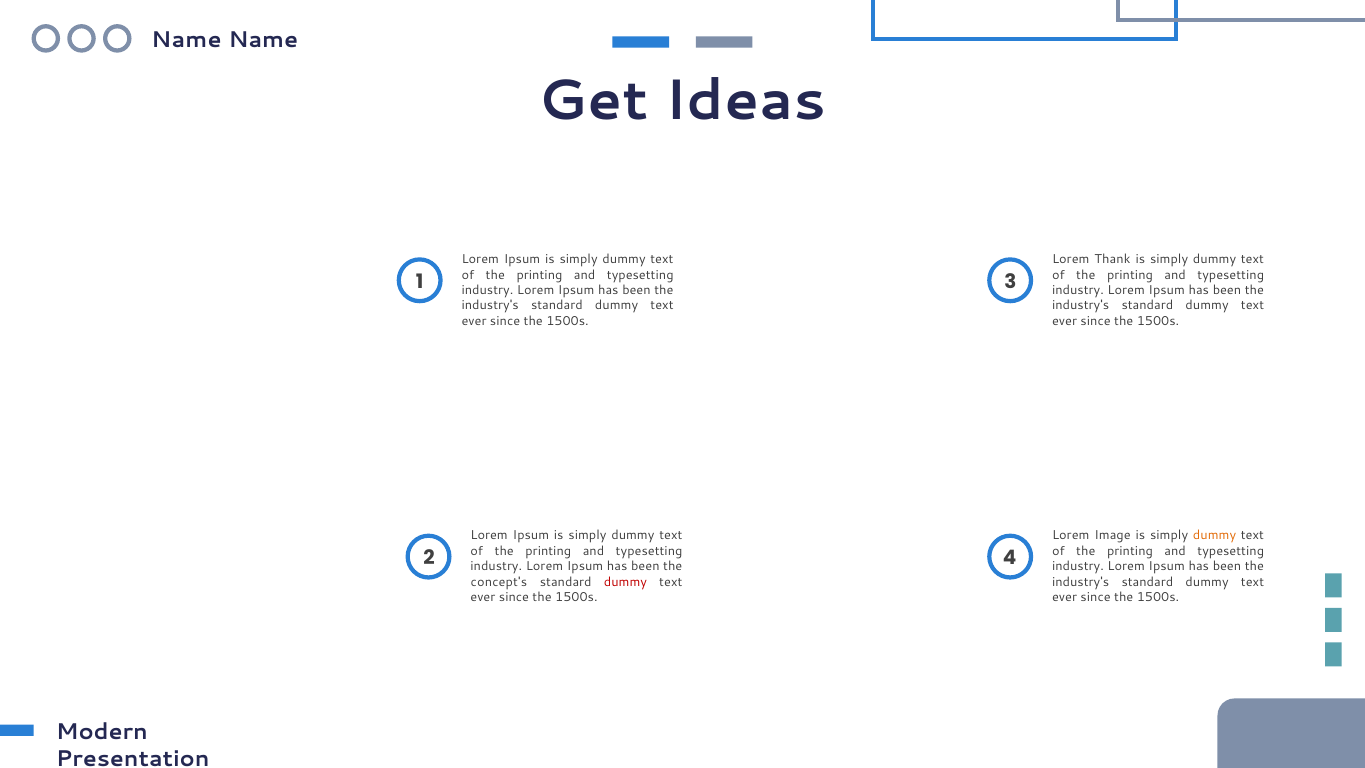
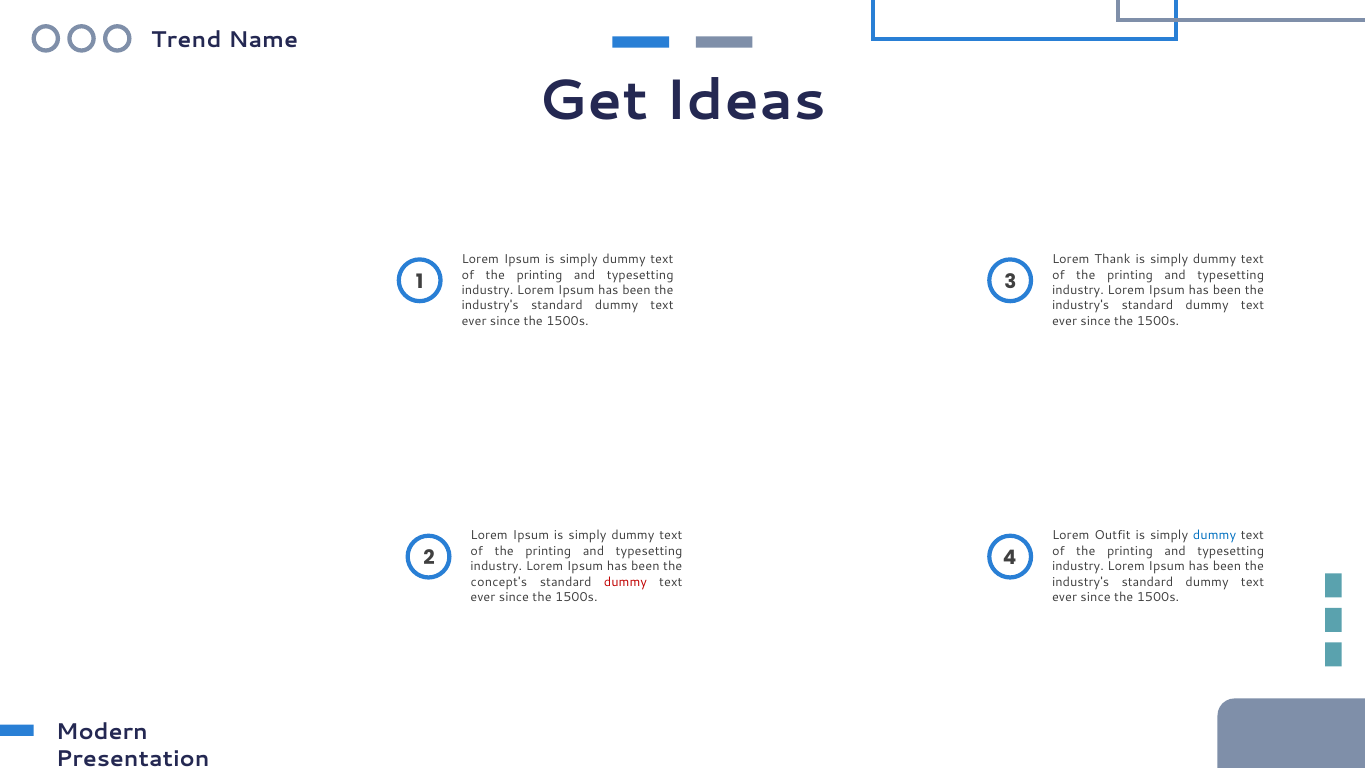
Name: Name -> Trend (186, 40)
Image: Image -> Outfit (1112, 536)
dummy colour: orange -> blue (1215, 536)
